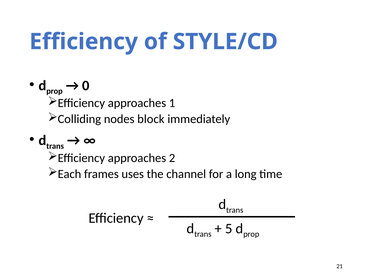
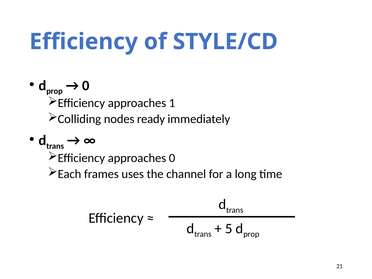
block: block -> ready (151, 119)
approaches 2: 2 -> 0 (172, 158)
